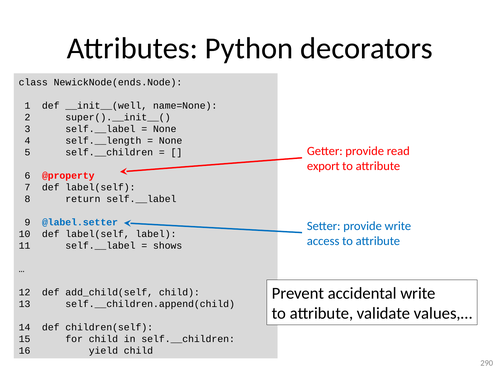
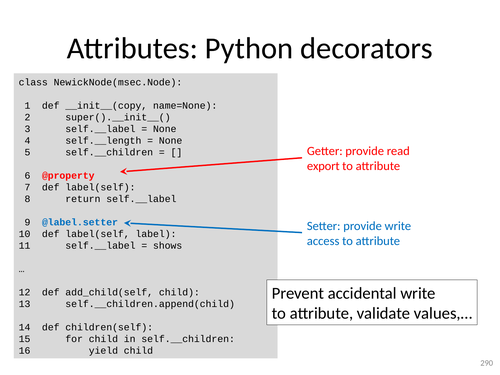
NewickNode(ends.Node: NewickNode(ends.Node -> NewickNode(msec.Node (118, 82)
__init__(well: __init__(well -> __init__(copy (106, 106)
